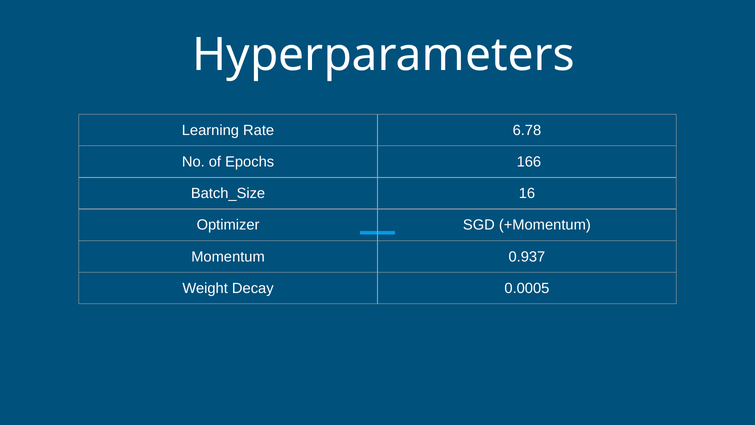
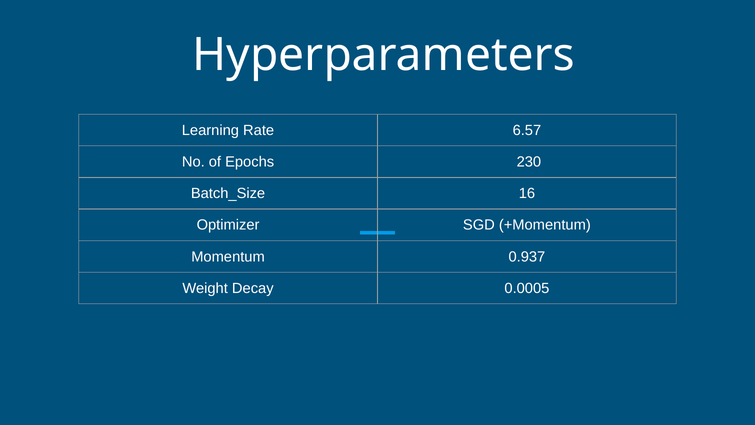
6.78: 6.78 -> 6.57 (527, 130)
166: 166 -> 230 (529, 162)
